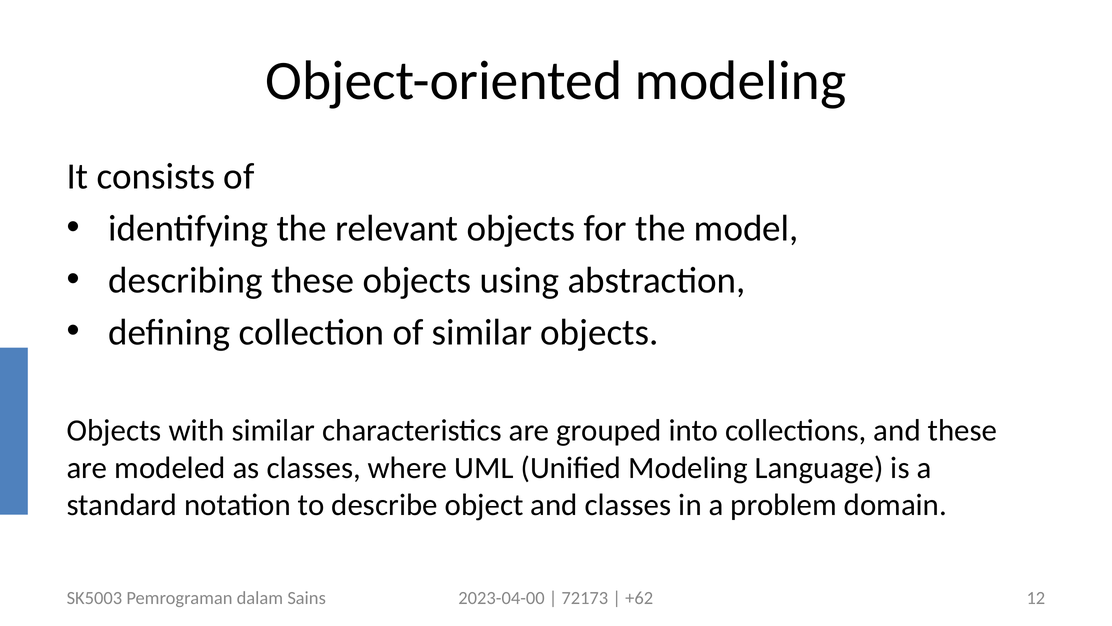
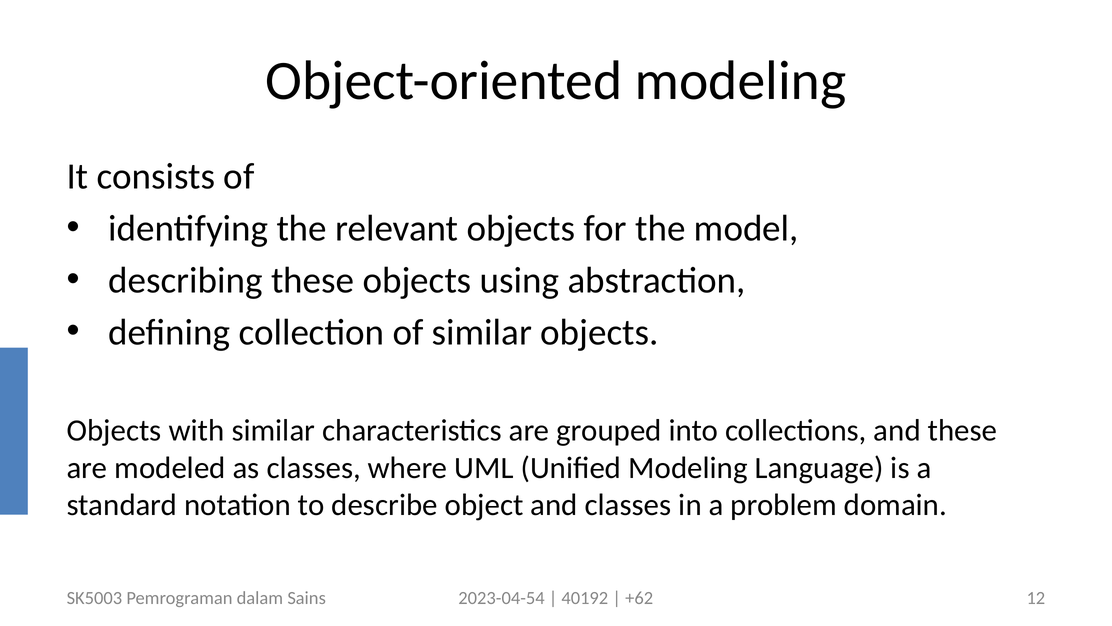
2023-04-00: 2023-04-00 -> 2023-04-54 (502, 598)
72173: 72173 -> 40192 (585, 598)
